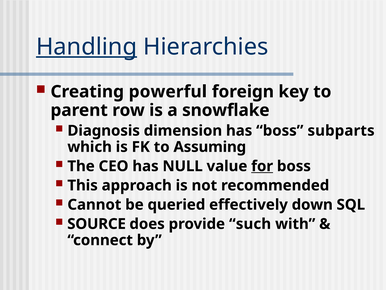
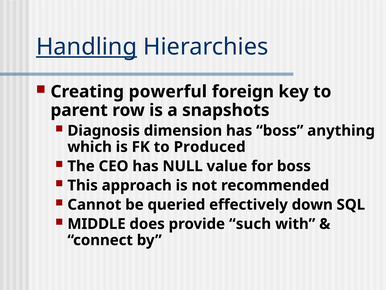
snowflake: snowflake -> snapshots (226, 110)
subparts: subparts -> anything (341, 130)
Assuming: Assuming -> Produced (210, 147)
for underline: present -> none (262, 166)
SOURCE: SOURCE -> MIDDLE (97, 224)
